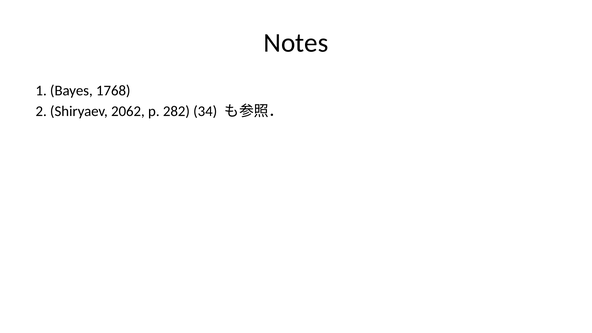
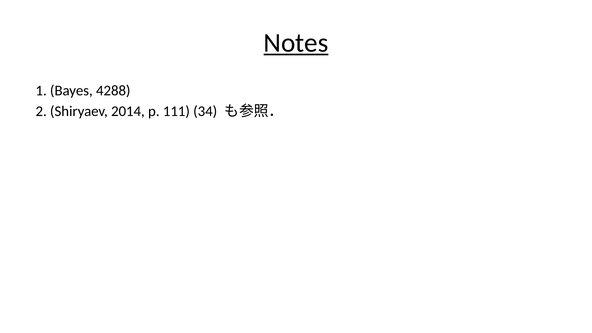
Notes underline: none -> present (296, 43)
1768: 1768 -> 4288 (113, 91)
2062: 2062 -> 2014 (128, 111)
282: 282 -> 111 (176, 111)
